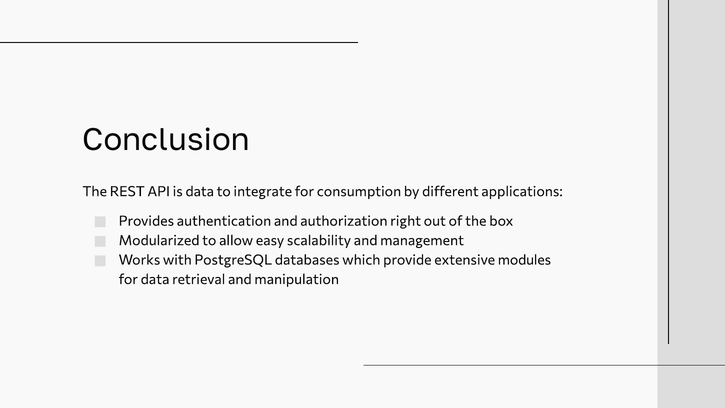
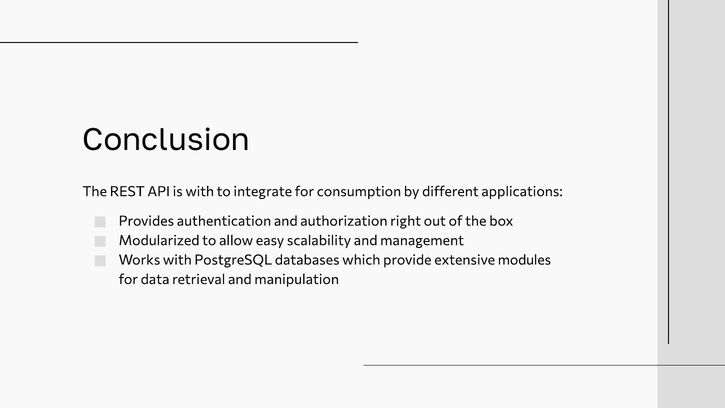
is data: data -> with (200, 191)
